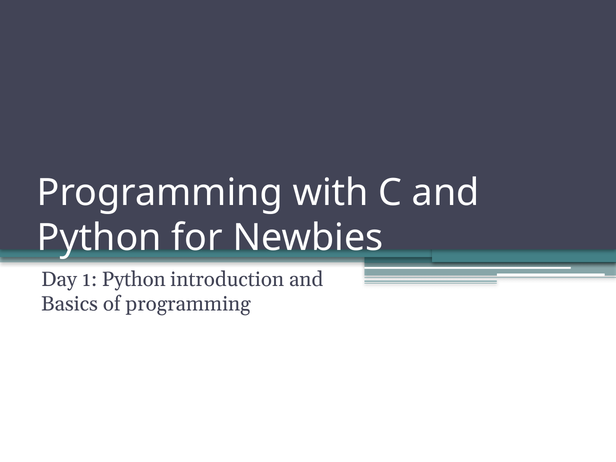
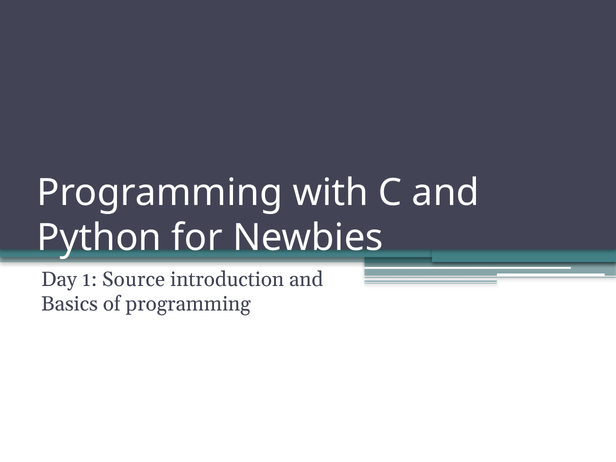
1 Python: Python -> Source (134, 280)
